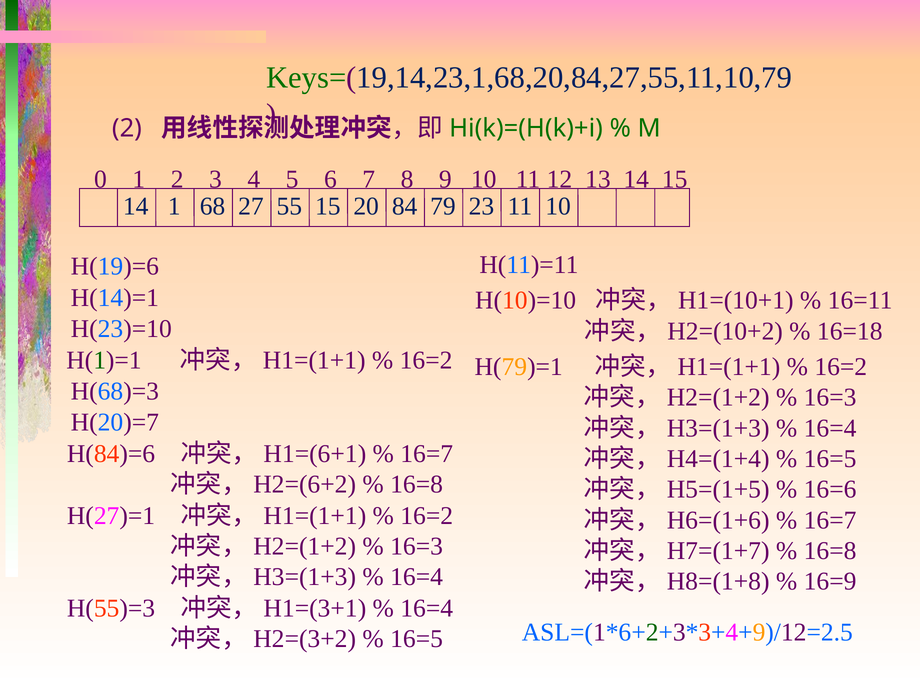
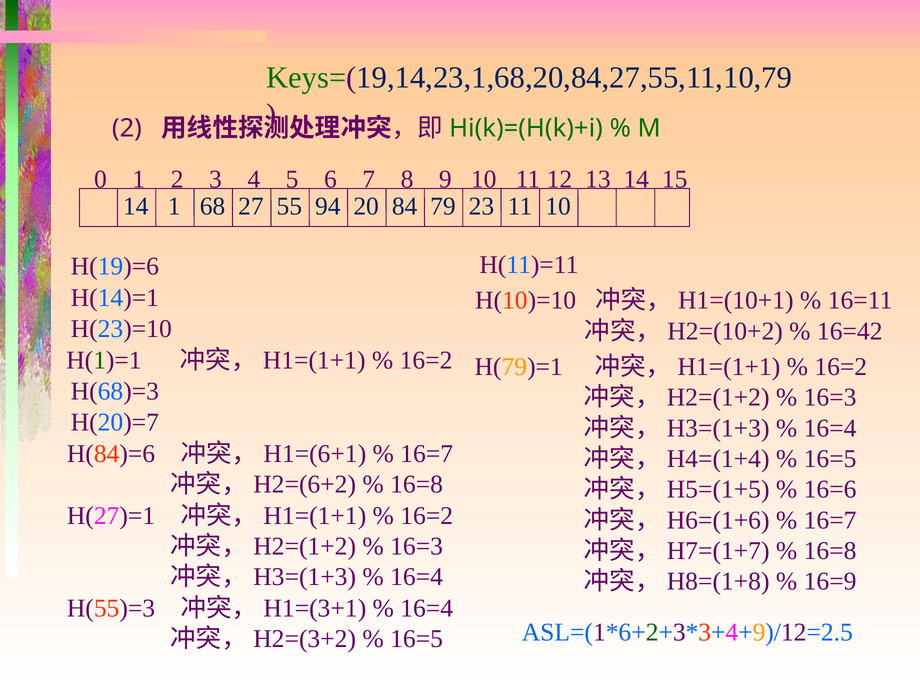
55 15: 15 -> 94 (328, 206)
16=18: 16=18 -> 16=42 (850, 331)
